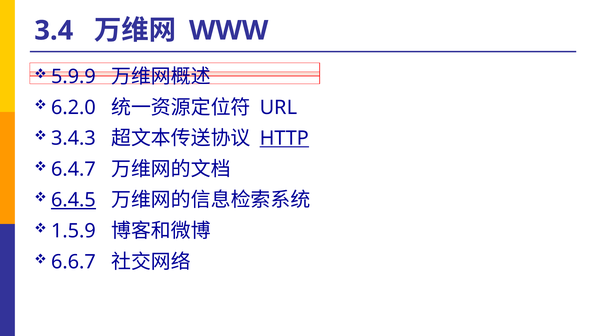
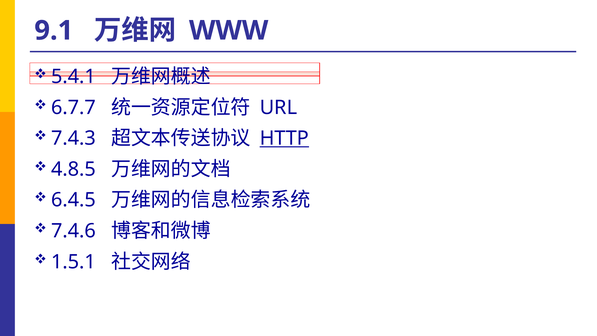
3.4: 3.4 -> 9.1 (54, 31)
5.9.9: 5.9.9 -> 5.4.1 (74, 77)
6.2.0: 6.2.0 -> 6.7.7 (74, 107)
3.4.3: 3.4.3 -> 7.4.3 (74, 138)
6.4.7: 6.4.7 -> 4.8.5 (74, 169)
6.4.5 underline: present -> none (74, 200)
1.5.9: 1.5.9 -> 7.4.6 (74, 231)
6.6.7: 6.6.7 -> 1.5.1 (74, 262)
